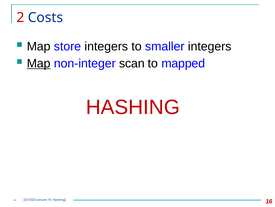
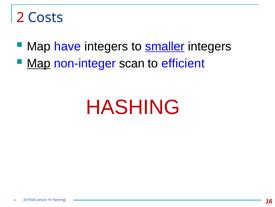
store: store -> have (68, 46)
smaller underline: none -> present (165, 46)
mapped: mapped -> efficient (183, 63)
